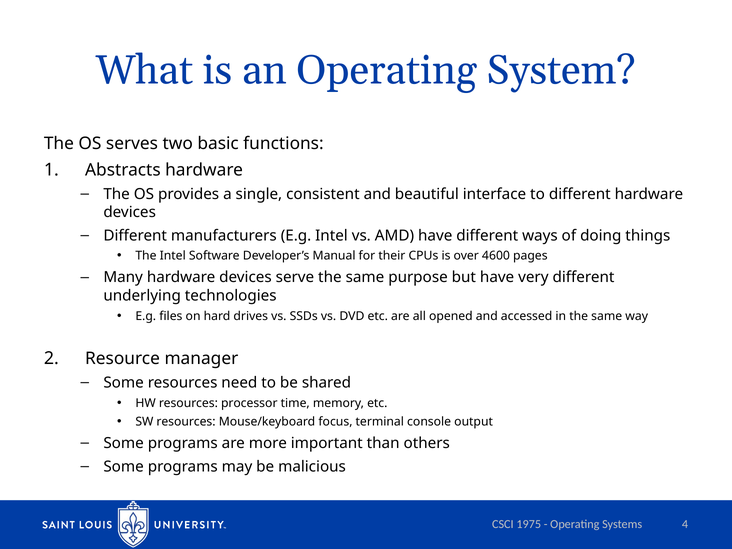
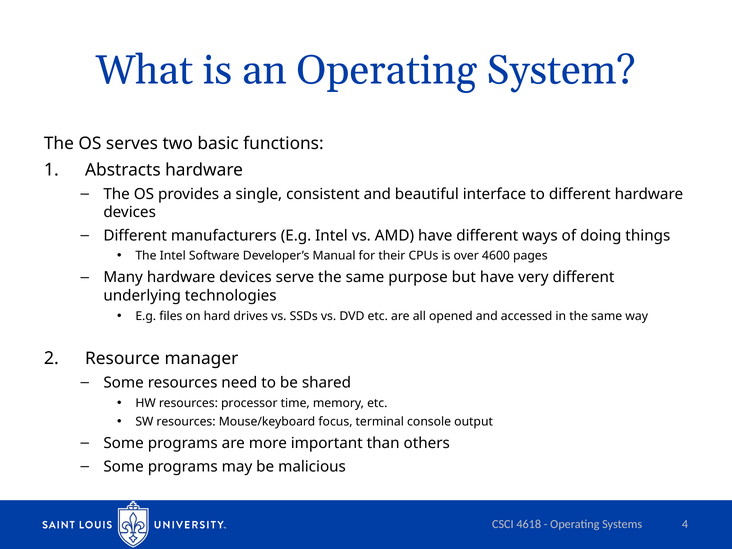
1975: 1975 -> 4618 (529, 524)
